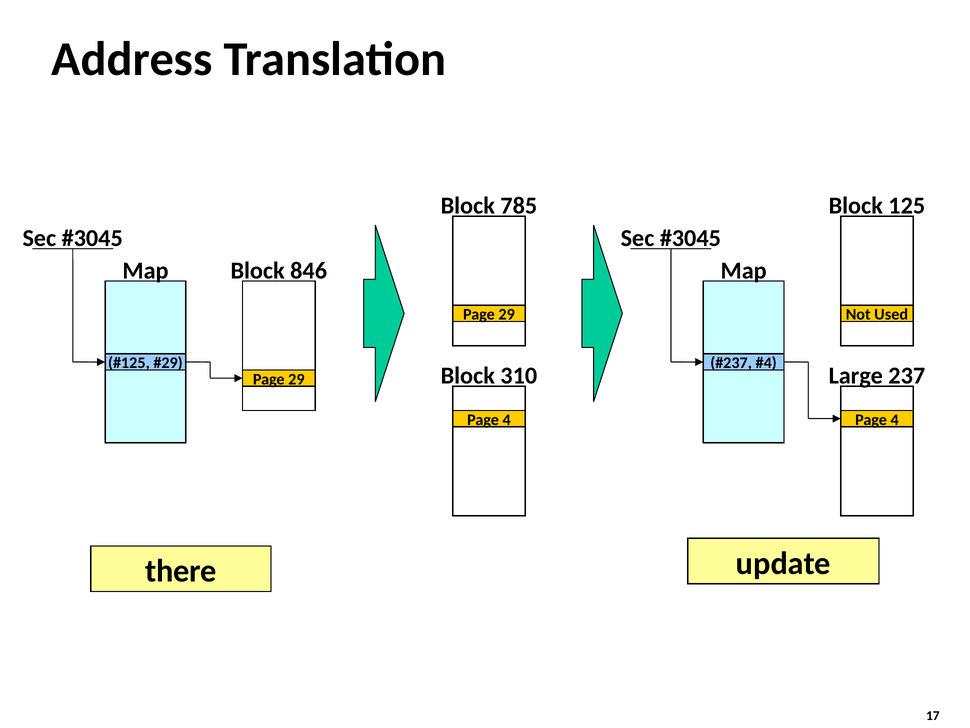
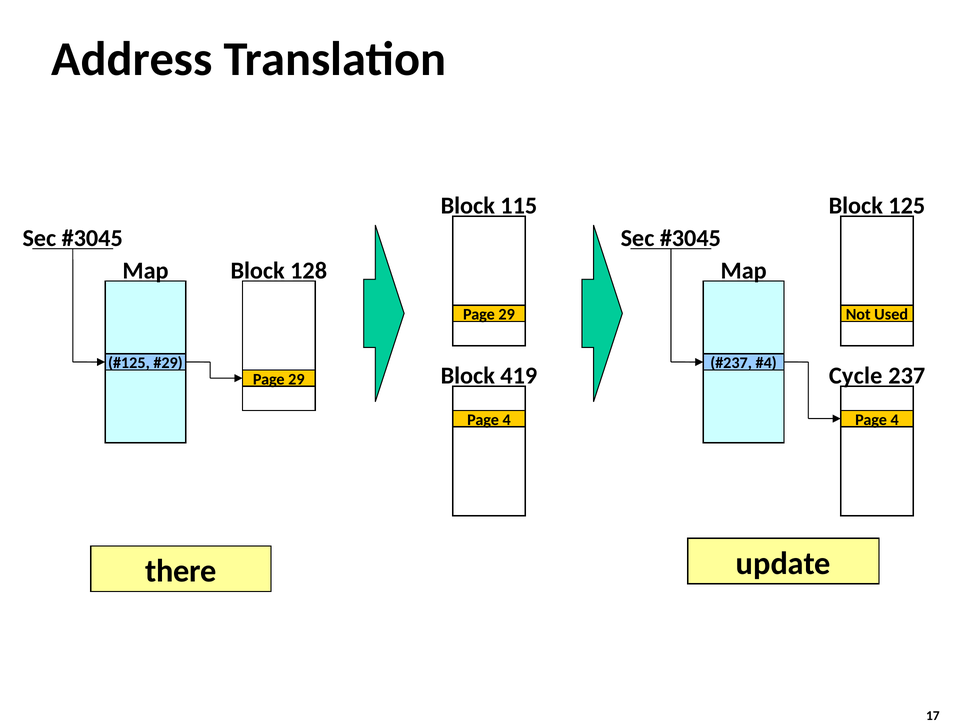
785: 785 -> 115 (519, 206)
846: 846 -> 128 (309, 270)
310: 310 -> 419 (519, 376)
Large: Large -> Cycle (856, 376)
